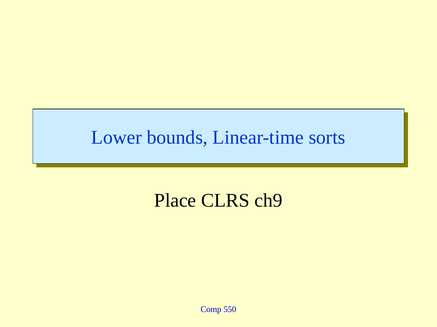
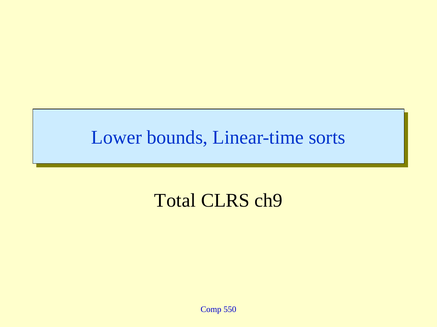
Place: Place -> Total (175, 201)
